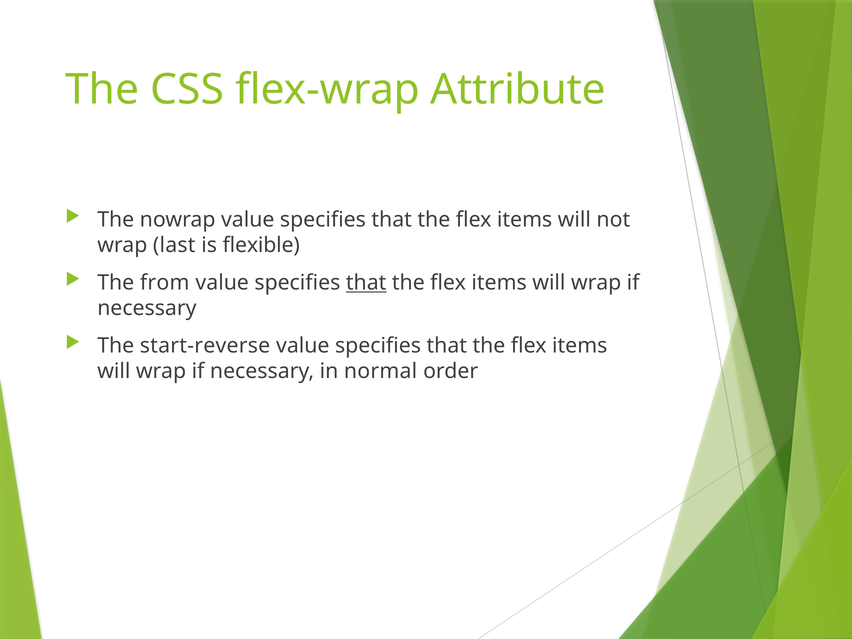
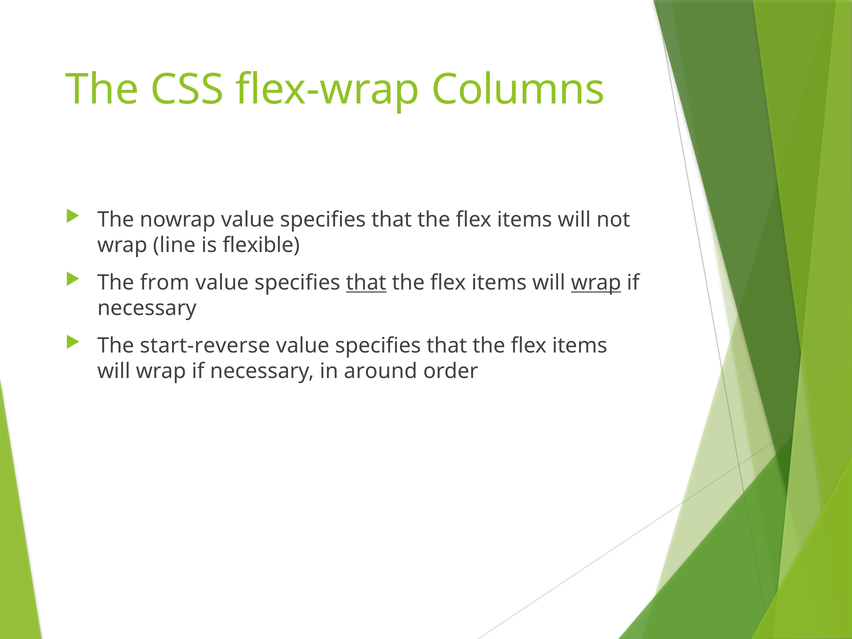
Attribute: Attribute -> Columns (518, 90)
last: last -> line (174, 245)
wrap underline: none -> present (596, 283)
normal: normal -> around (381, 371)
